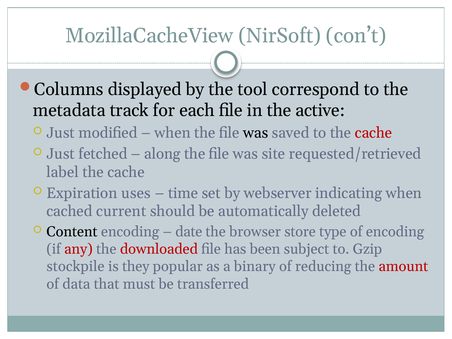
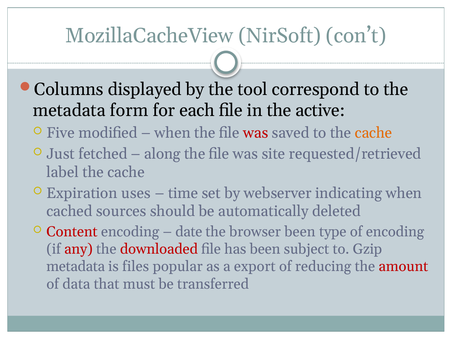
track: track -> form (129, 111)
Just: Just -> Five (61, 133)
was colour: black -> red (256, 133)
cache colour: red -> orange (374, 133)
current: current -> sources (121, 211)
Content colour: black -> red (72, 232)
browser store: store -> been (300, 232)
stockpile: stockpile -> metadata (76, 267)
they: they -> files (136, 267)
binary: binary -> export (255, 267)
